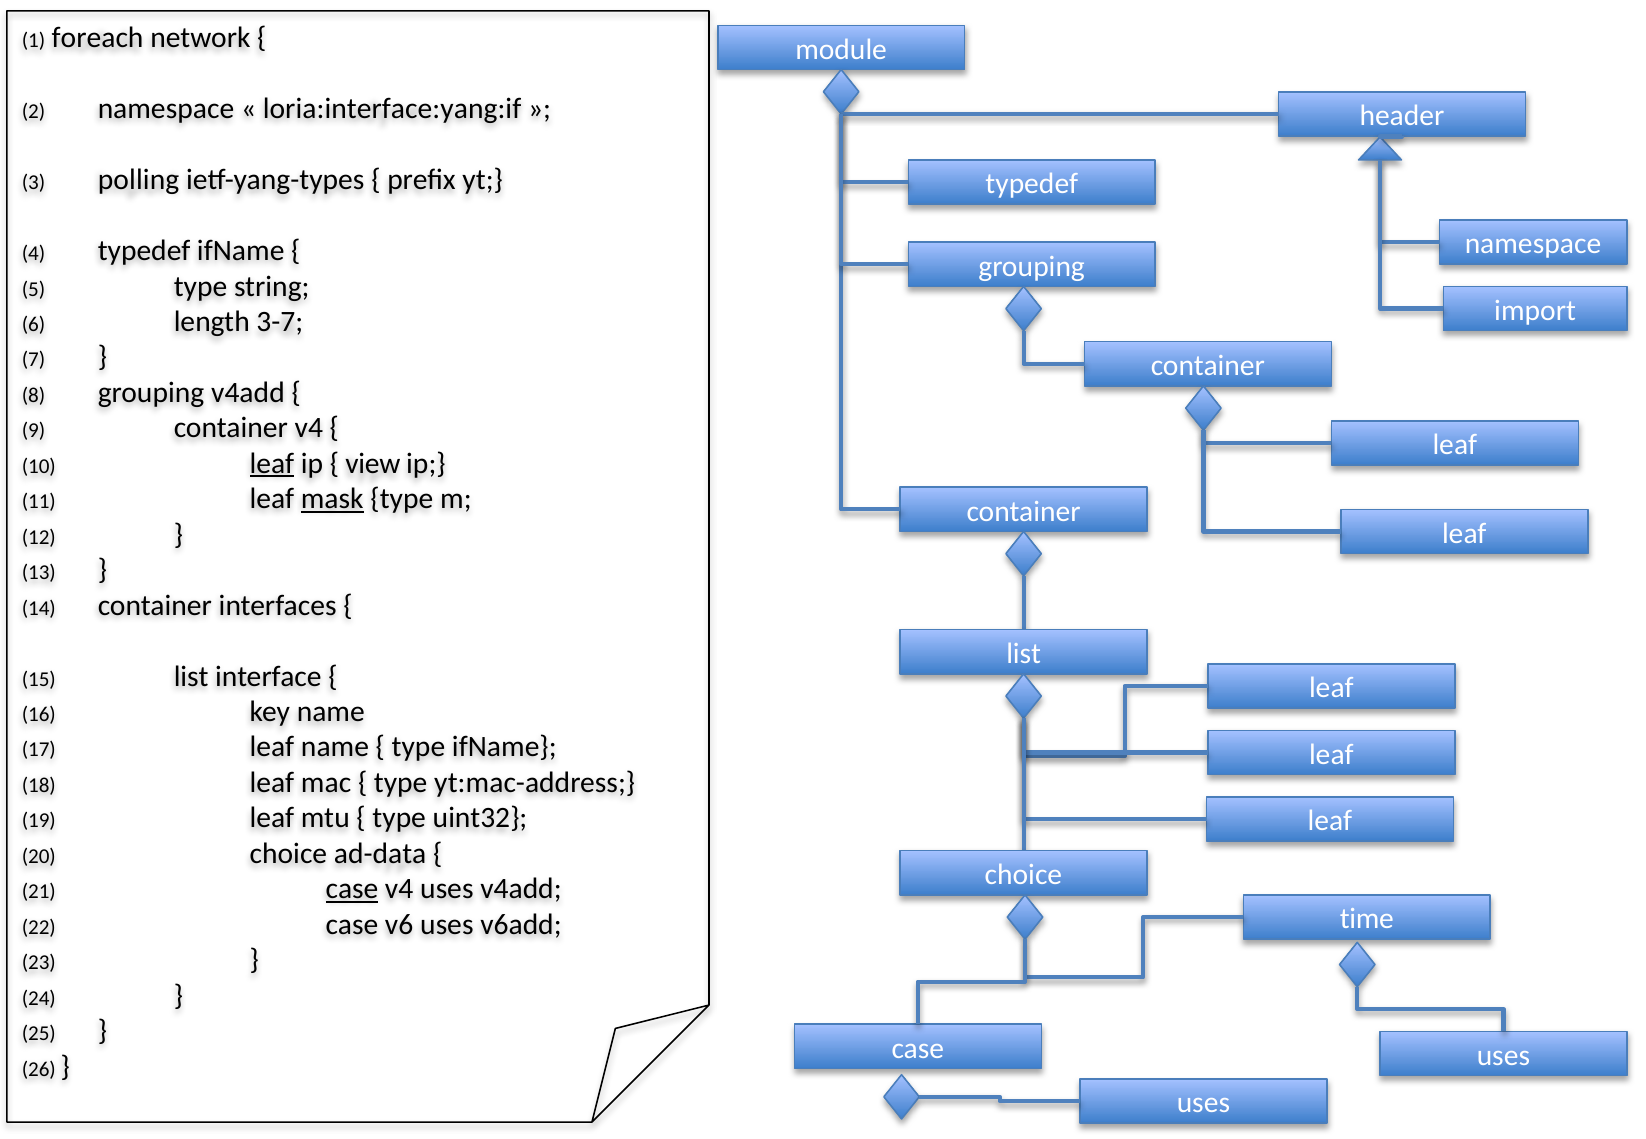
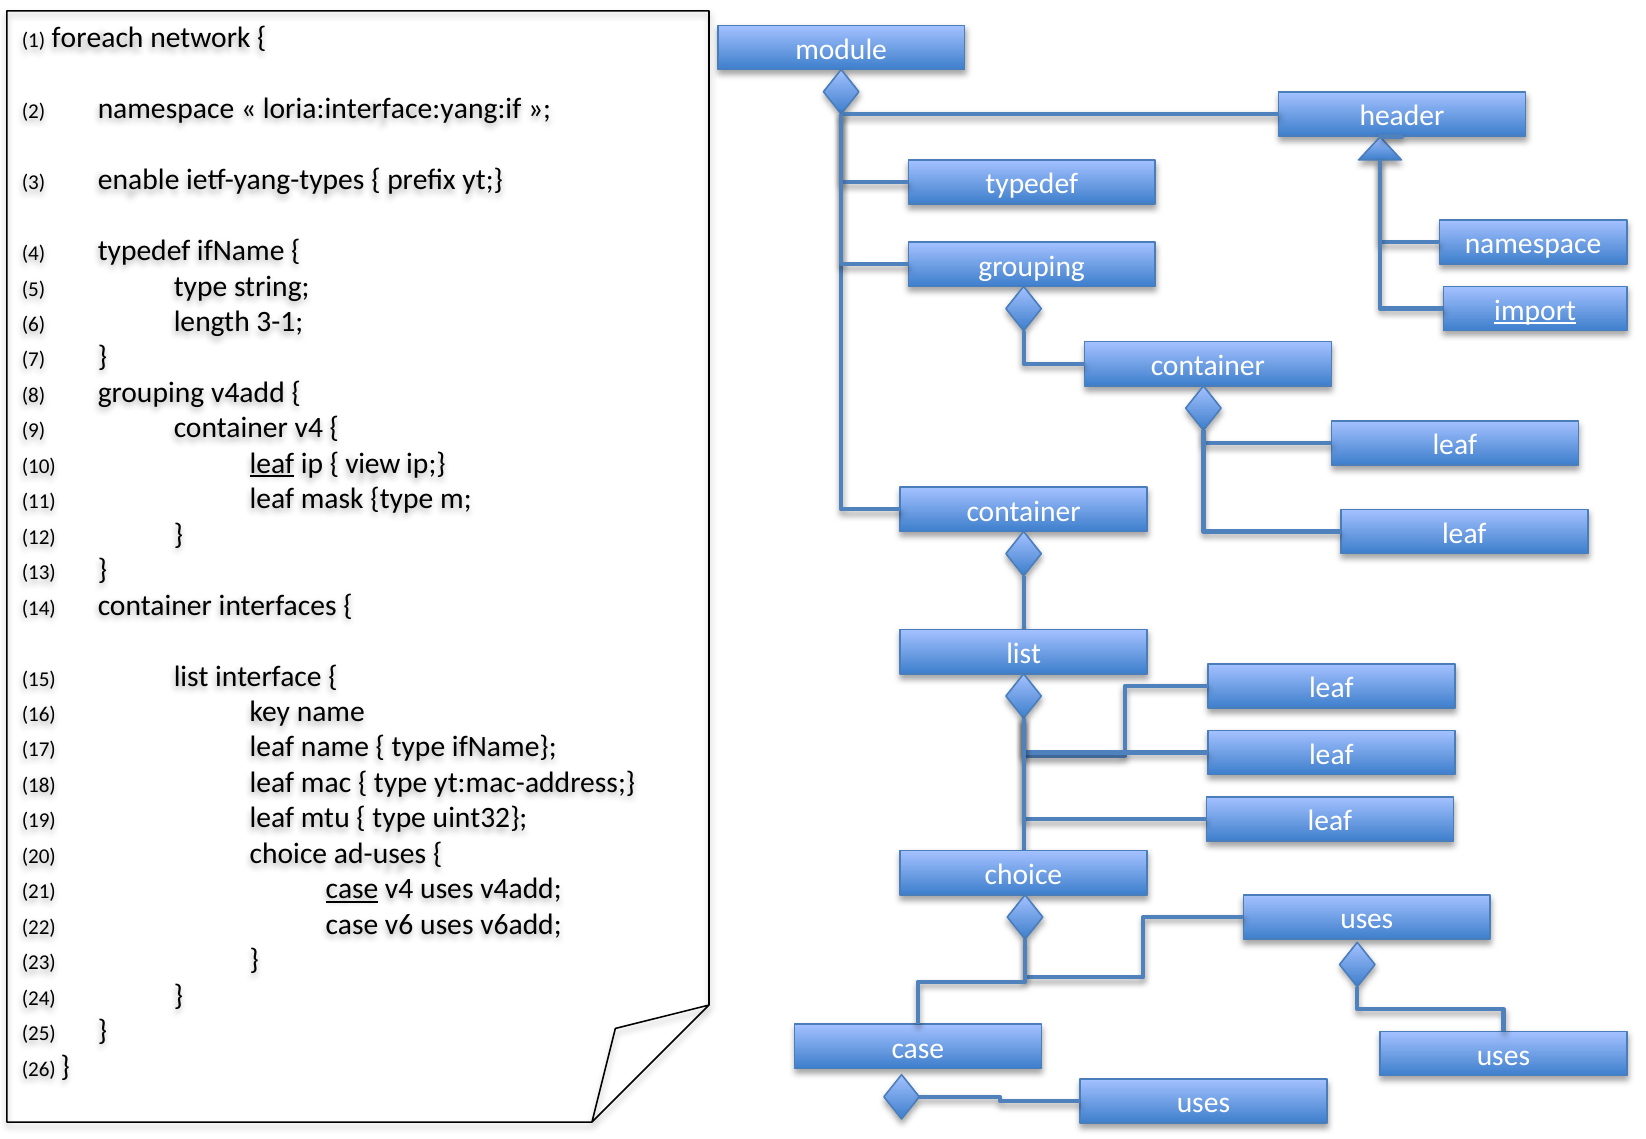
polling: polling -> enable (139, 180)
import underline: none -> present (1535, 311)
3-7: 3-7 -> 3-1 (280, 322)
mask underline: present -> none (332, 499)
ad-data: ad-data -> ad-uses (380, 854)
time: time -> uses (1367, 920)
